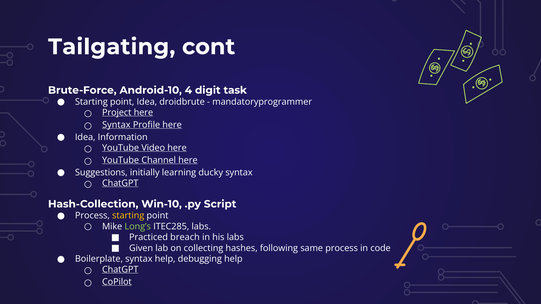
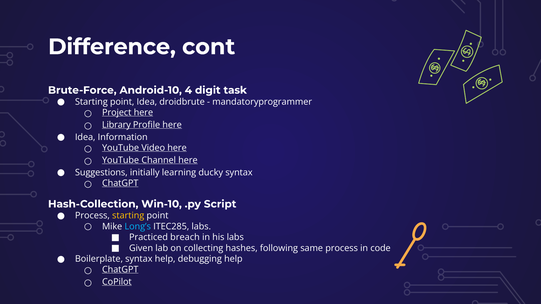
Tailgating: Tailgating -> Difference (112, 47)
Syntax: Syntax -> Library (116, 125)
Long’s colour: light green -> light blue (138, 227)
